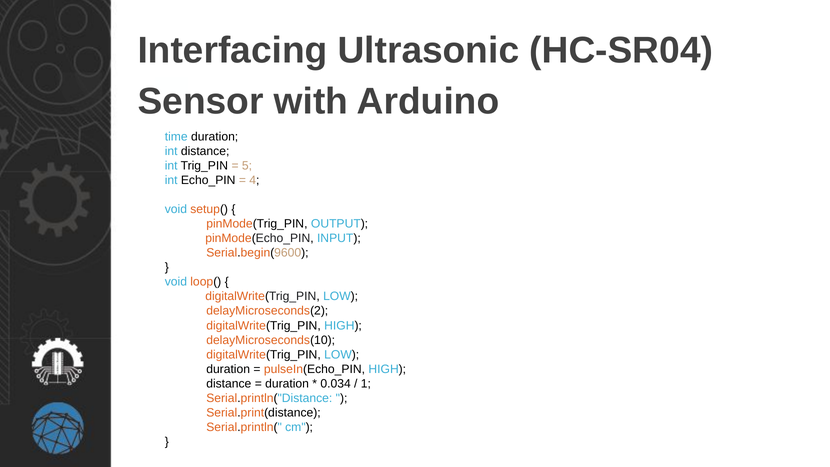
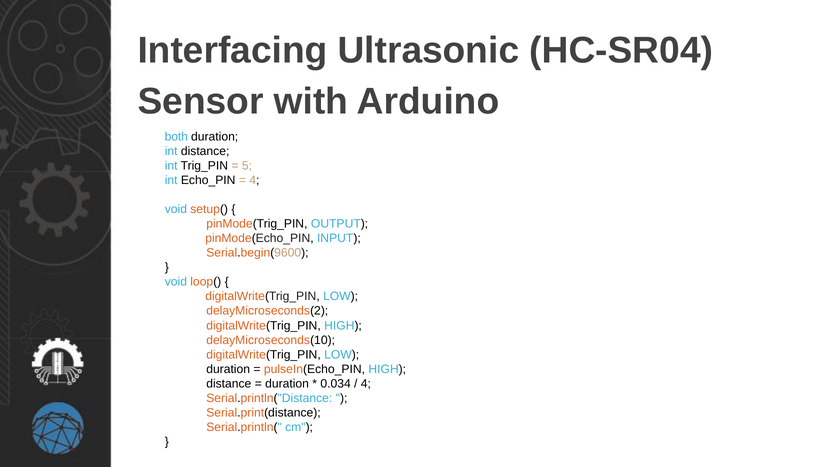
time: time -> both (176, 137)
1: 1 -> 4 (366, 384)
